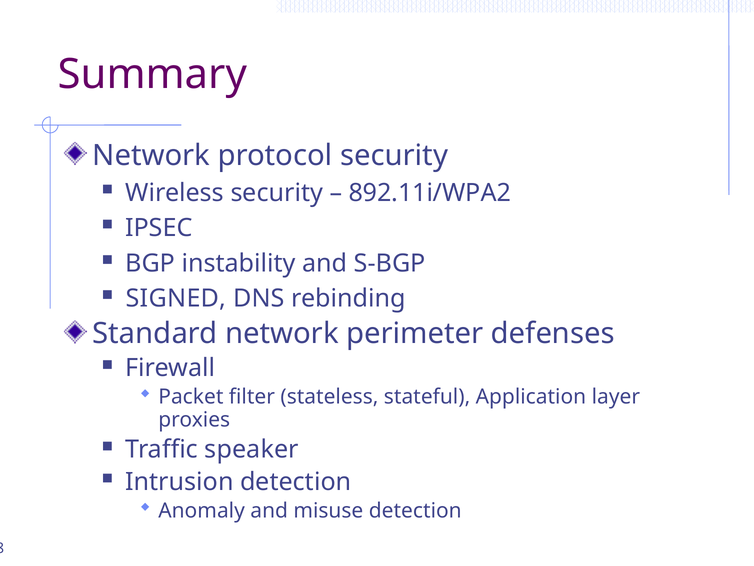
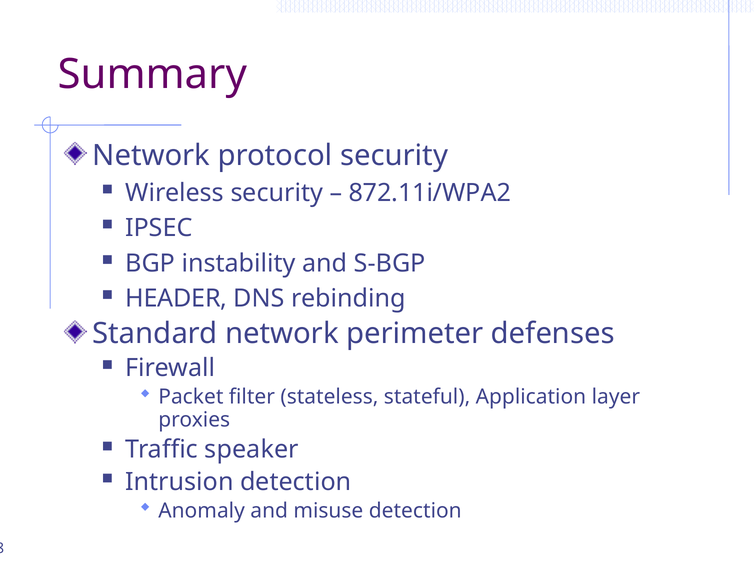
892.11i/WPA2: 892.11i/WPA2 -> 872.11i/WPA2 (430, 193)
SIGNED: SIGNED -> HEADER (176, 298)
